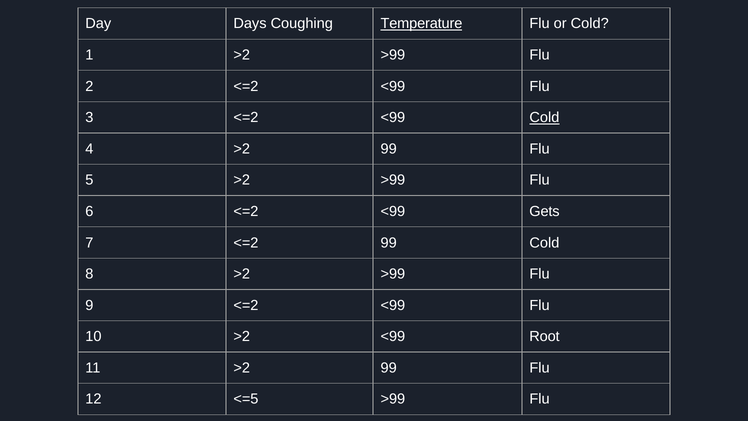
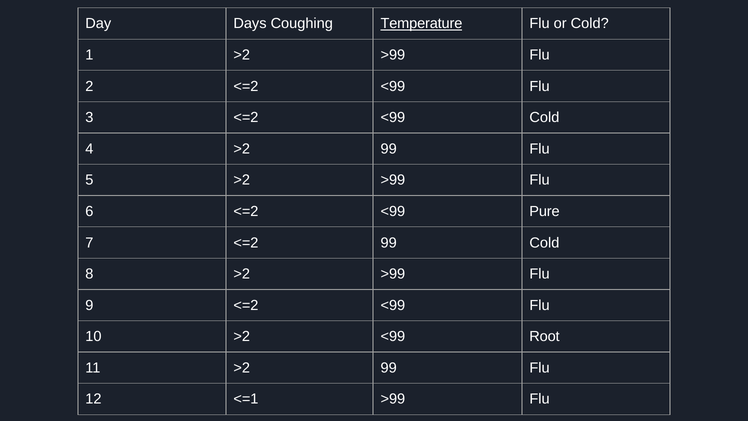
Cold underline: present -> none (544, 118)
Gets: Gets -> Pure (544, 211)
<=5: <=5 -> <=1 (246, 399)
